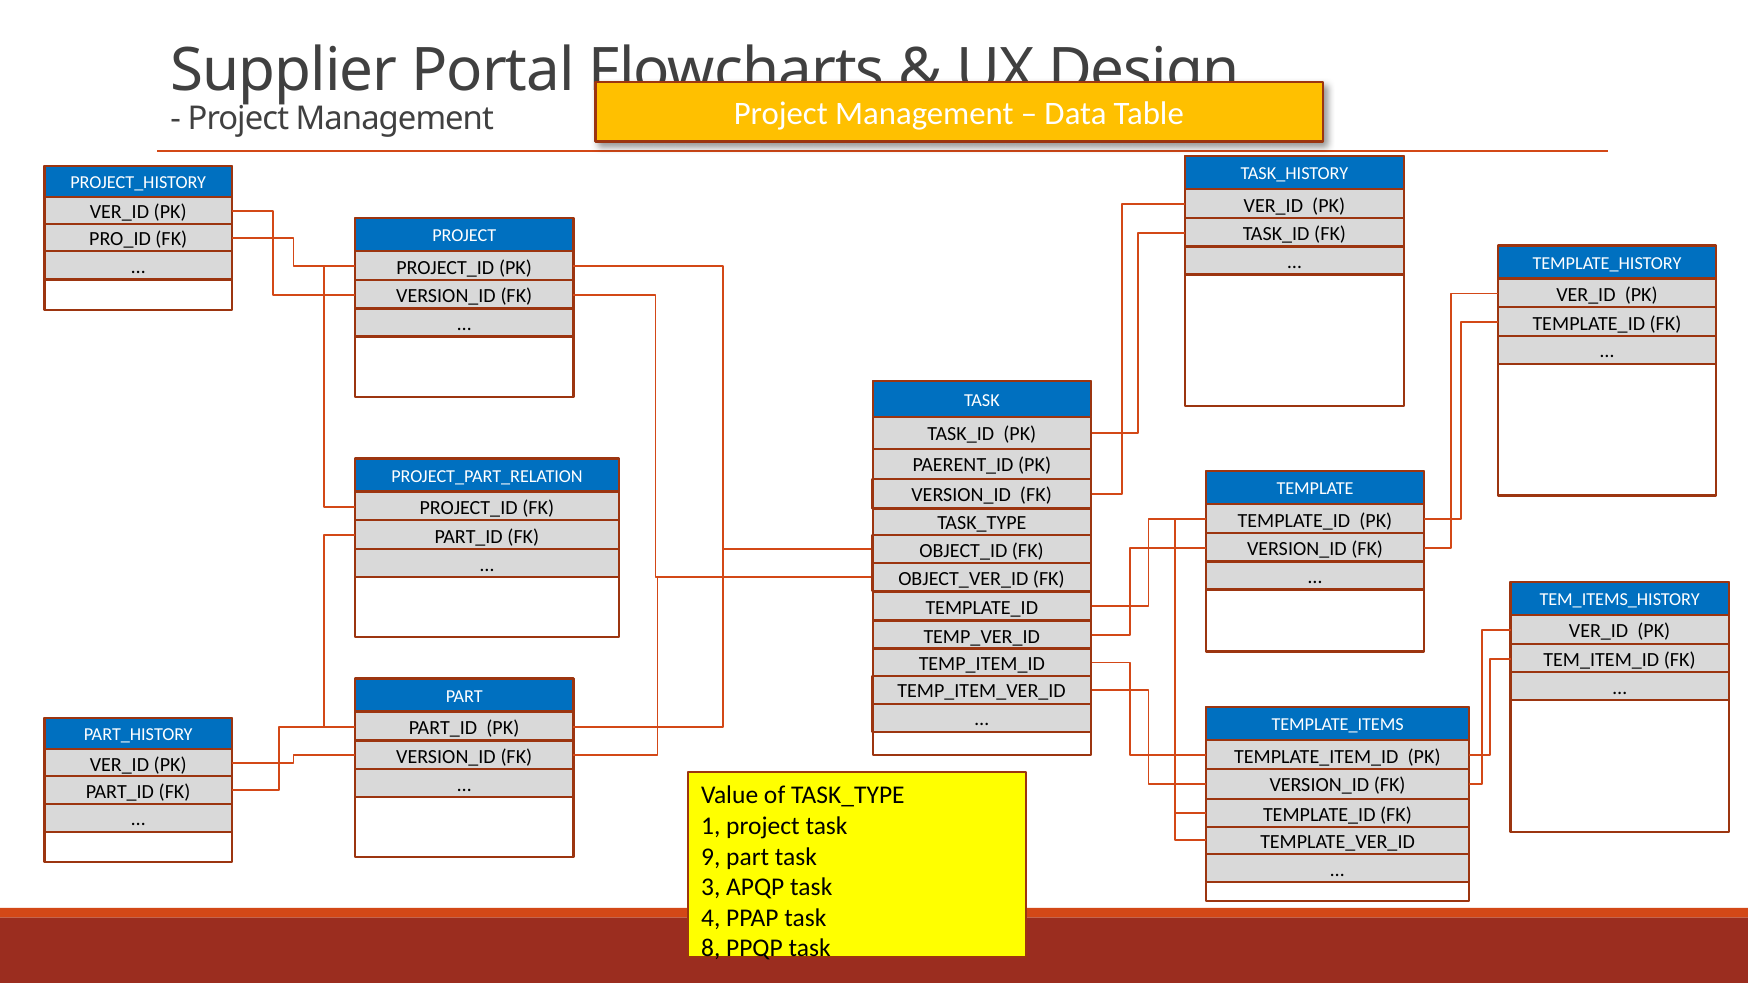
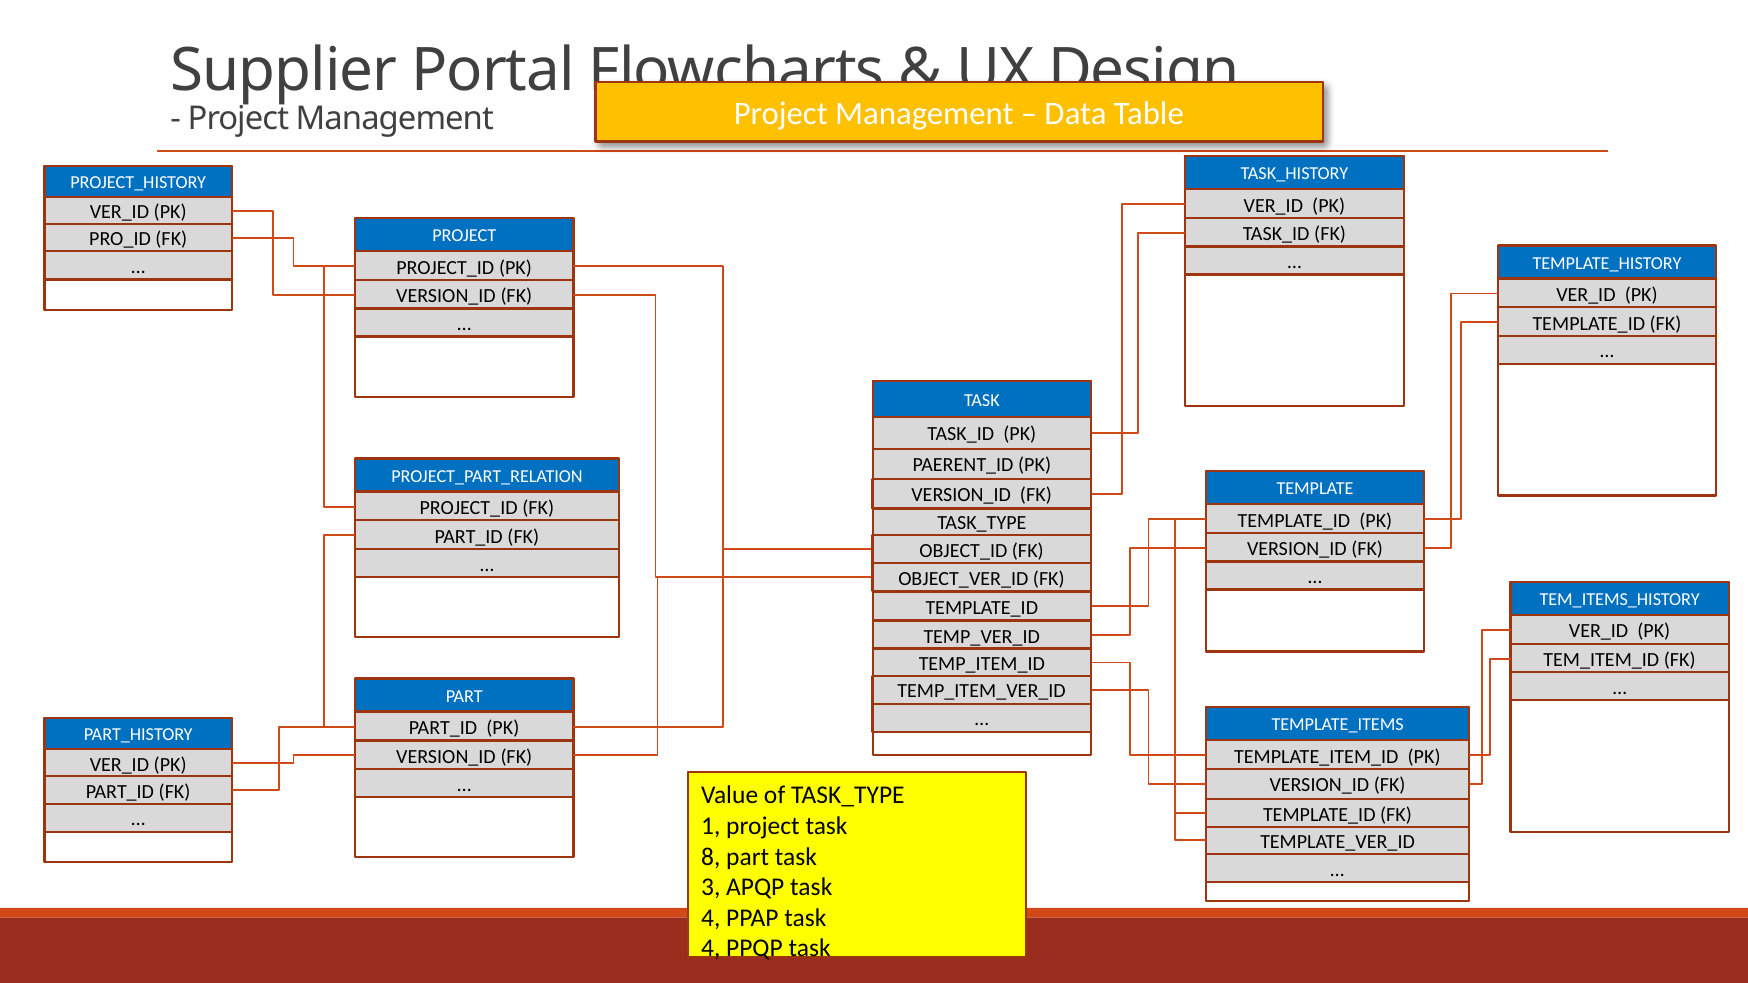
9: 9 -> 8 (711, 857)
8: 8 -> 4 (711, 949)
